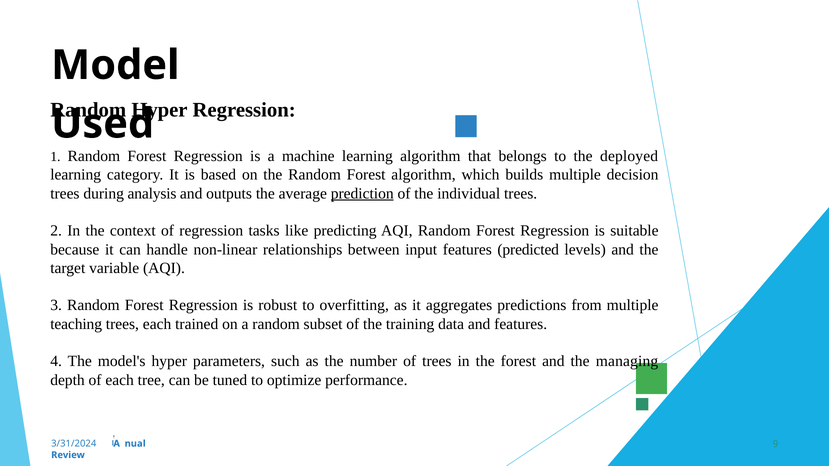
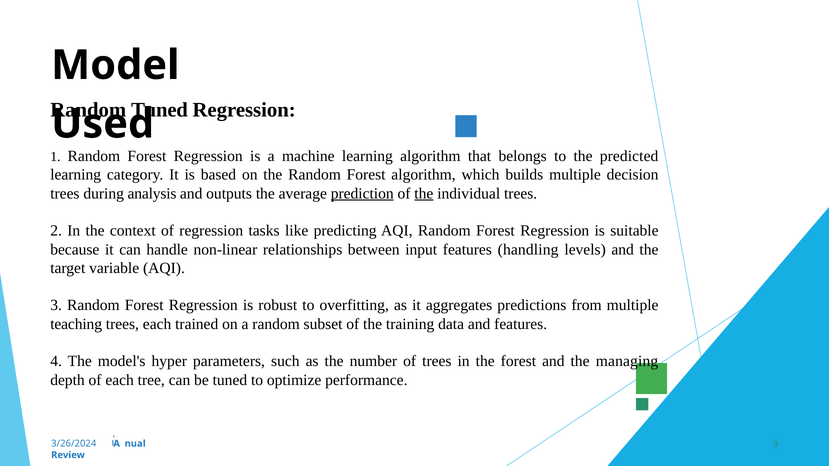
Random Hyper: Hyper -> Tuned (160, 110)
deployed: deployed -> predicted (629, 156)
the underline: none -> present (424, 194)
predicted: predicted -> handling (528, 250)
3/31/2024: 3/31/2024 -> 3/26/2024 (74, 444)
